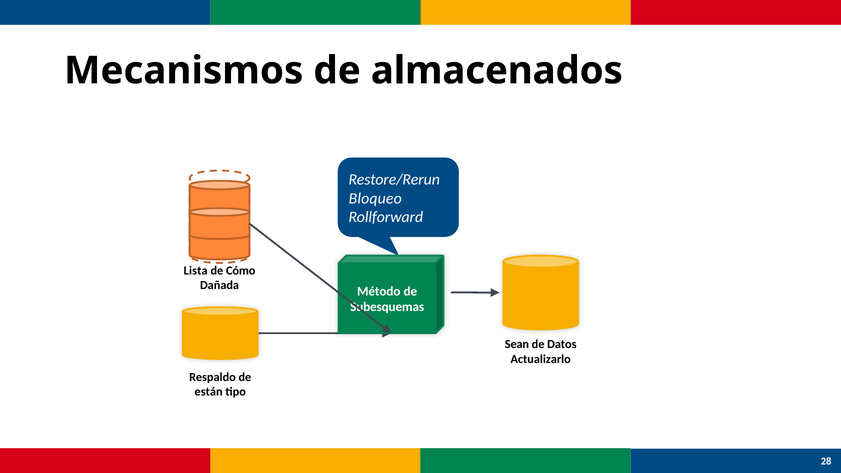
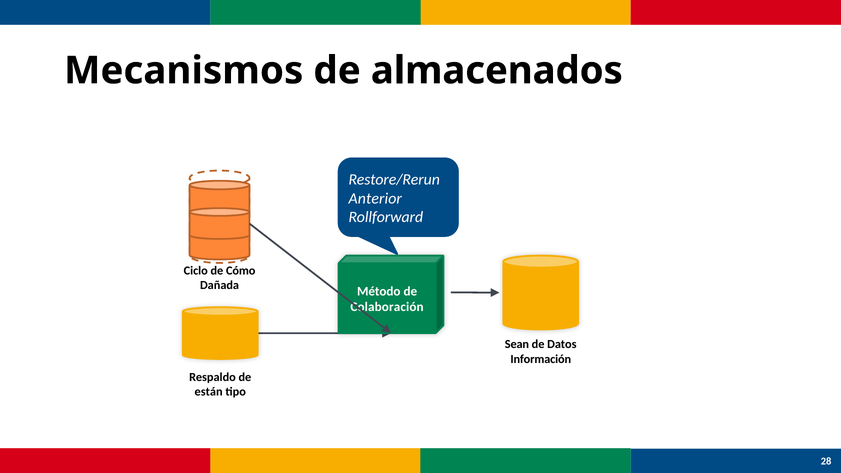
Bloqueo: Bloqueo -> Anterior (375, 198)
Lista: Lista -> Ciclo (196, 271)
Subesquemas: Subesquemas -> Colaboración (387, 307)
Actualizarlo: Actualizarlo -> Información (541, 359)
